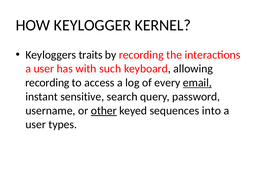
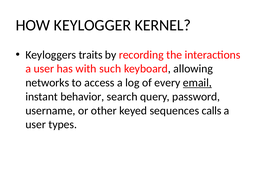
recording: recording -> networks (47, 83)
sensitive: sensitive -> behavior (82, 97)
other underline: present -> none (104, 110)
into: into -> calls (212, 110)
